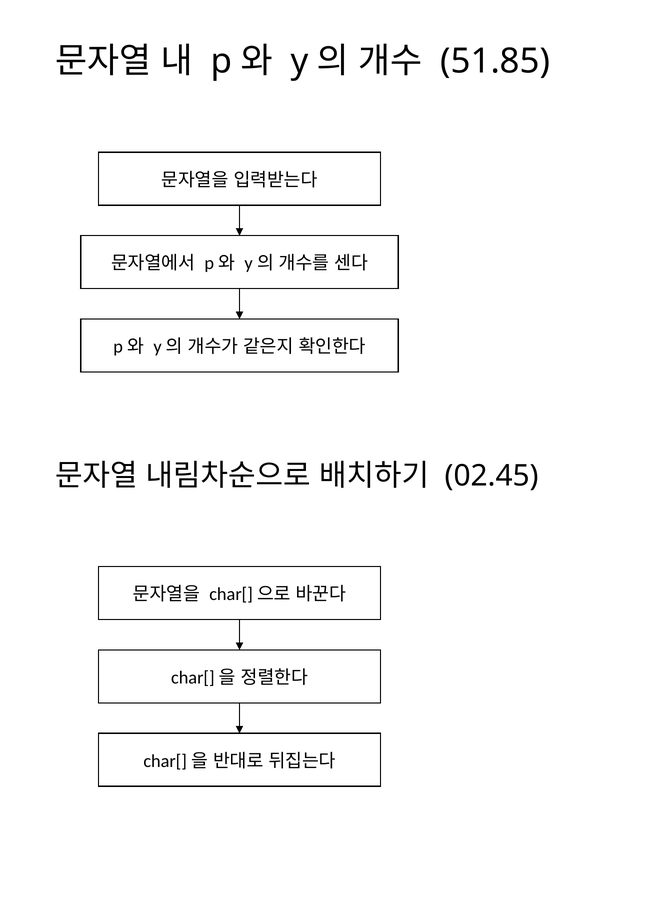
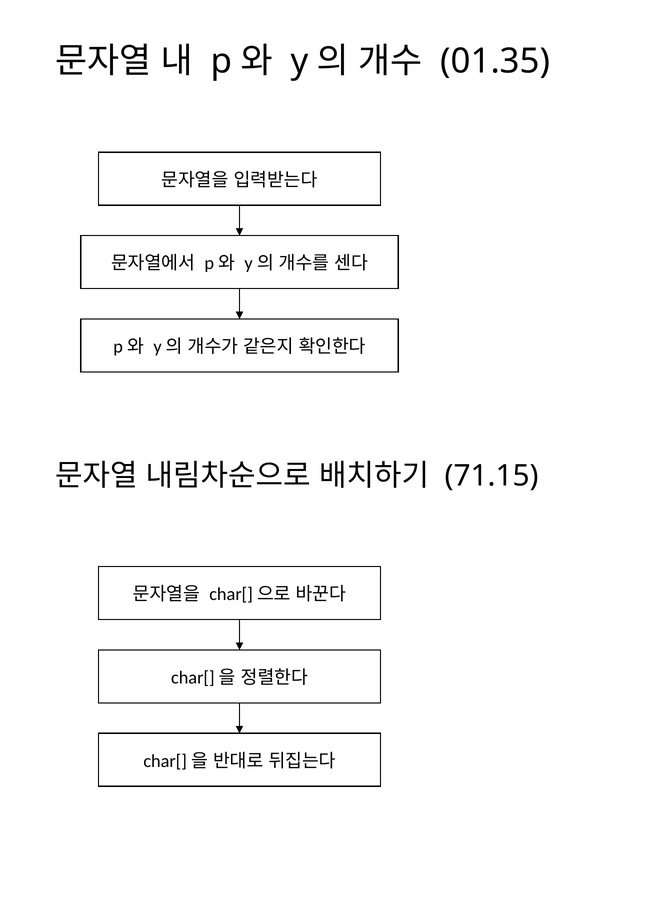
51.85: 51.85 -> 01.35 (495, 61)
02.45: 02.45 -> 71.15 (492, 475)
